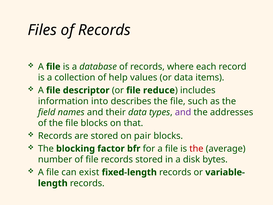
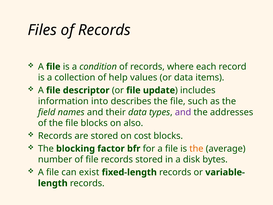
database: database -> condition (98, 67)
reduce: reduce -> update (159, 90)
that: that -> also (133, 123)
pair: pair -> cost (143, 136)
the colour: red -> orange (196, 148)
